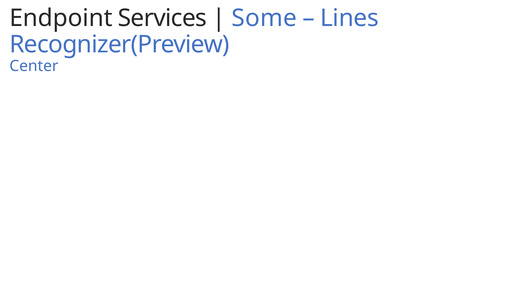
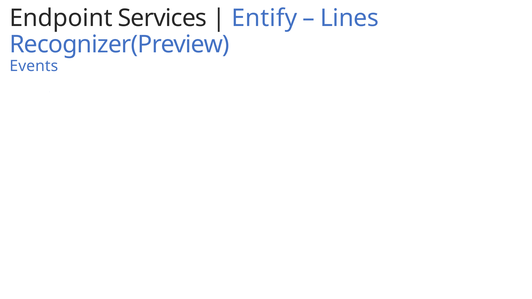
Some: Some -> Entify (264, 18)
Center: Center -> Events (34, 66)
